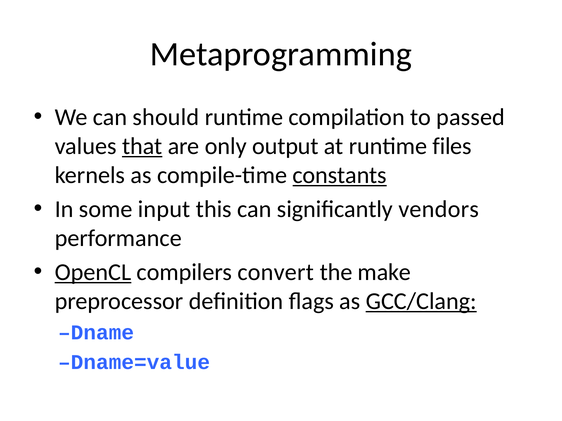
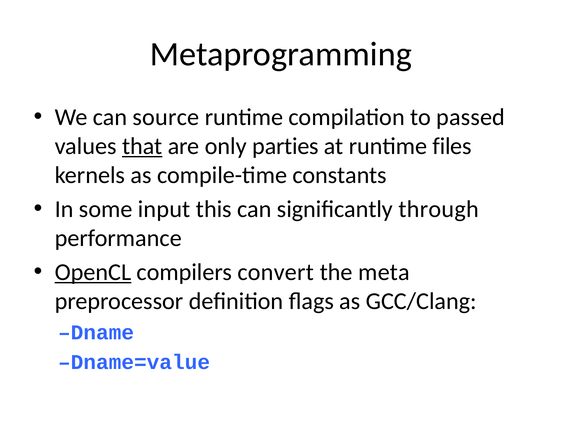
should: should -> source (166, 117)
output: output -> parties (285, 146)
constants underline: present -> none (340, 175)
vendors: vendors -> through (439, 210)
make: make -> meta (384, 273)
GCC/Clang underline: present -> none (421, 302)
